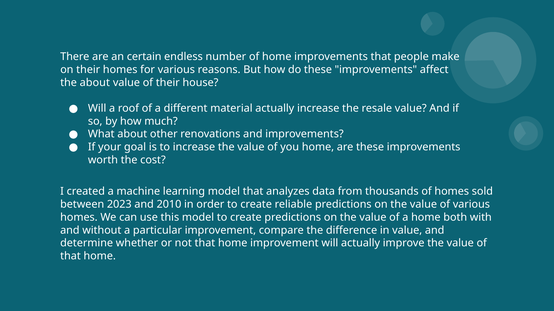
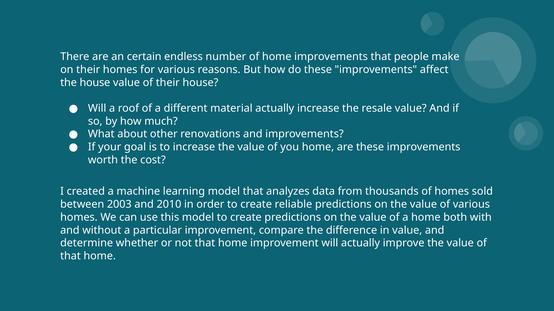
the about: about -> house (95, 83)
2023: 2023 -> 2003 (119, 205)
